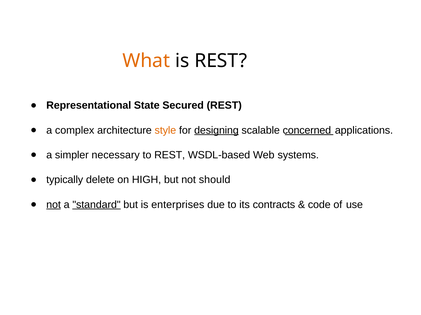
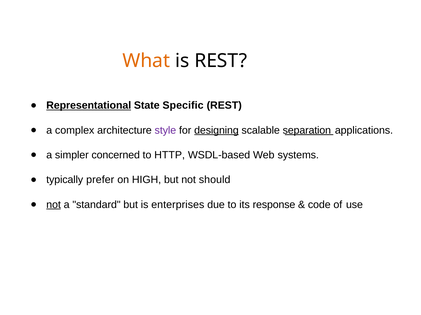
Representational underline: none -> present (89, 106)
Secured: Secured -> Specific (183, 106)
style colour: orange -> purple (165, 131)
concerned: concerned -> separation (307, 131)
necessary: necessary -> concerned (116, 155)
to REST: REST -> HTTP (170, 155)
delete: delete -> prefer (100, 180)
standard underline: present -> none (96, 205)
contracts: contracts -> response (274, 205)
